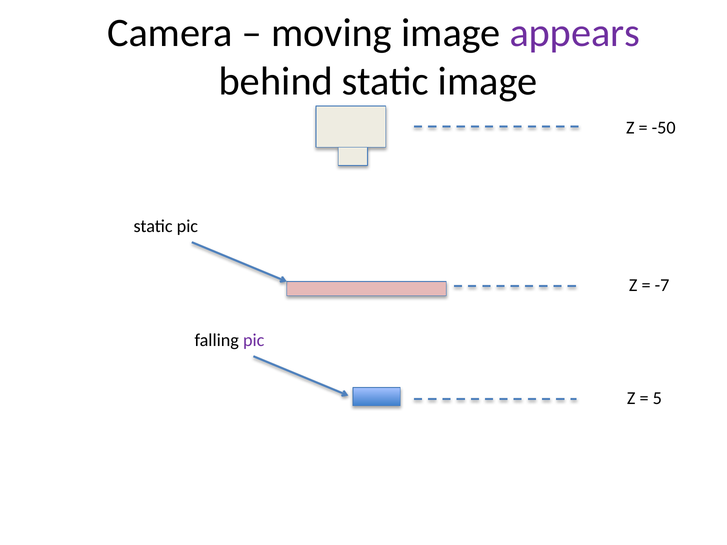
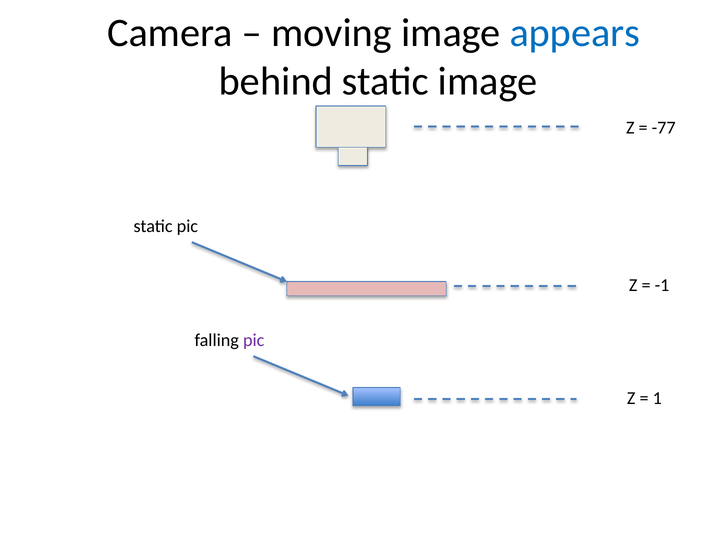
appears colour: purple -> blue (575, 33)
-50: -50 -> -77 (664, 128)
-7: -7 -> -1 (662, 285)
5: 5 -> 1 (657, 398)
